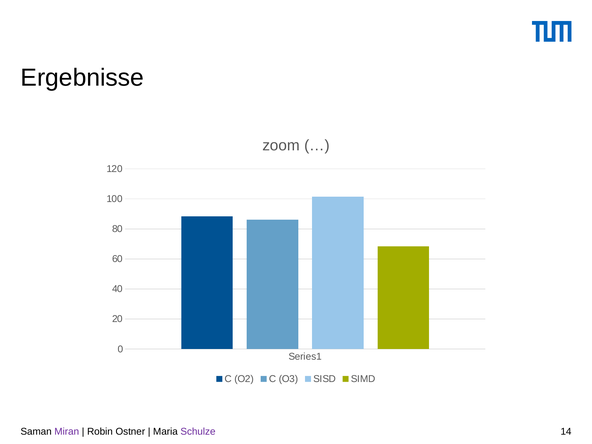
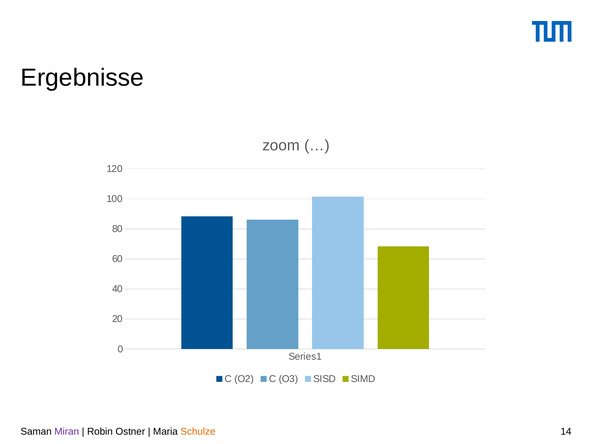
Schulze colour: purple -> orange (198, 432)
